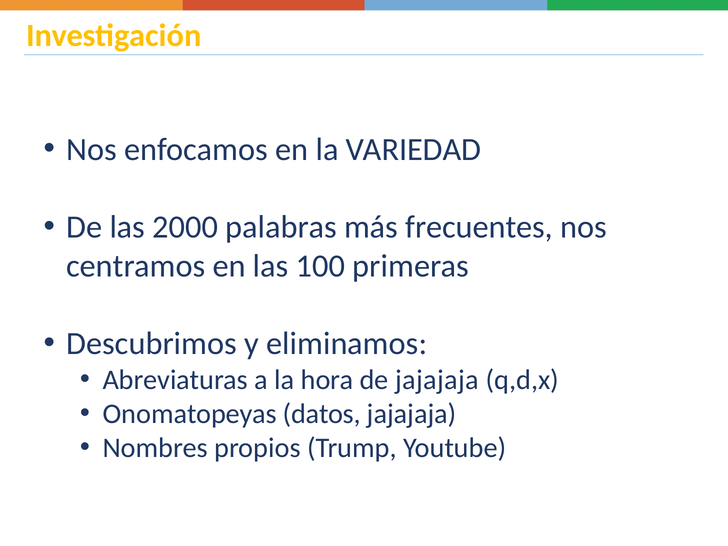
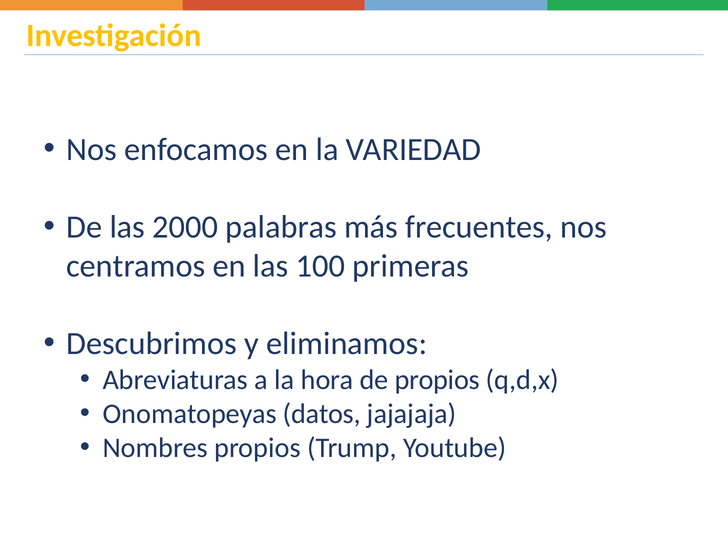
de jajajaja: jajajaja -> propios (437, 380)
